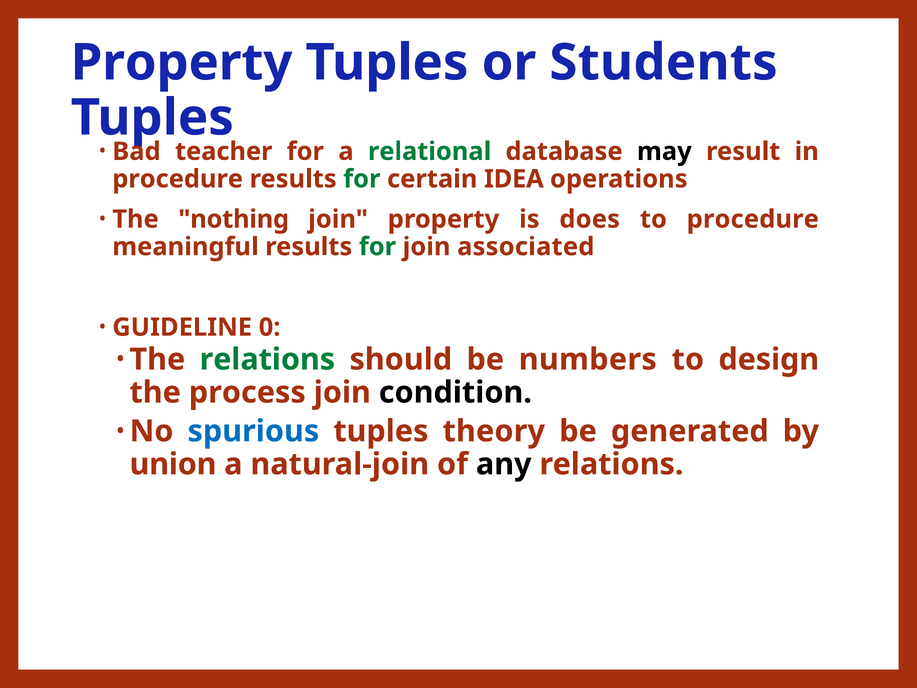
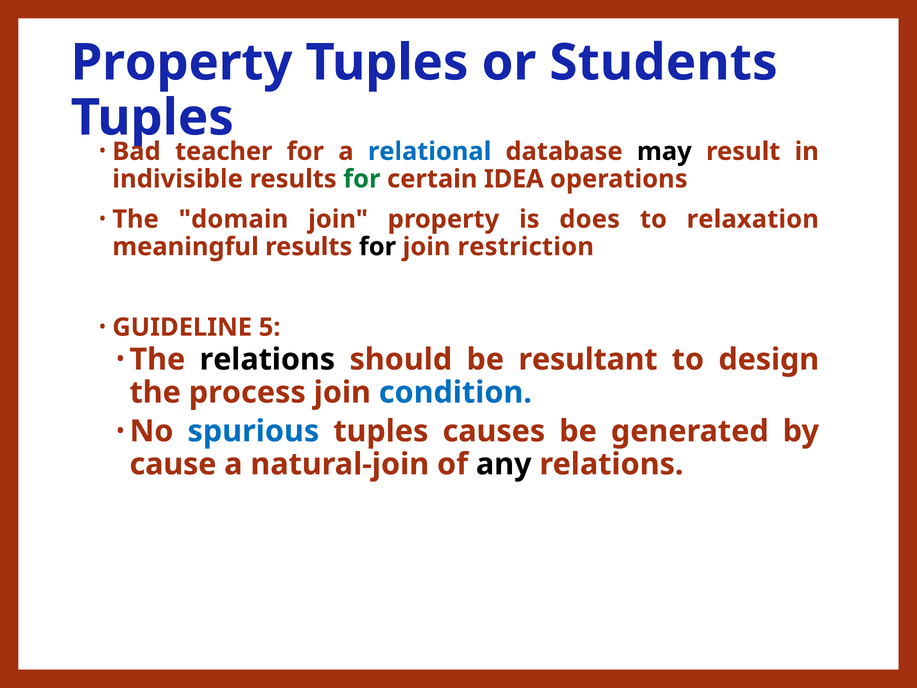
relational colour: green -> blue (430, 151)
procedure: procedure -> indivisible (178, 179)
nothing: nothing -> domain (233, 219)
to procedure: procedure -> relaxation (753, 219)
for colour: green -> black (377, 247)
associated: associated -> restriction (526, 247)
0: 0 -> 5 (270, 327)
relations colour: green -> black (267, 359)
numbers: numbers -> resultant (588, 359)
condition colour: black -> blue (455, 392)
theory: theory -> causes (494, 431)
union: union -> cause (173, 464)
